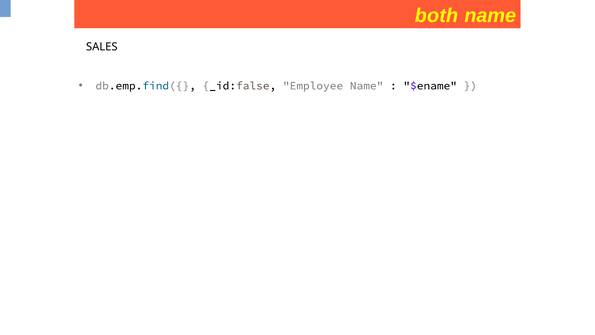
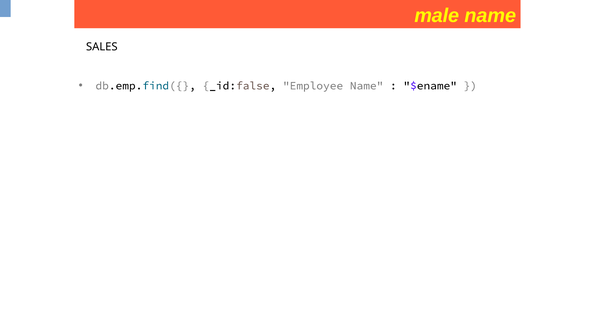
both: both -> male (437, 15)
